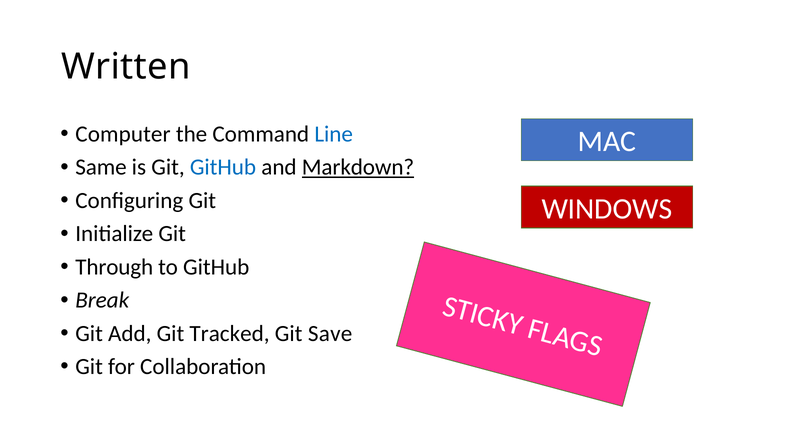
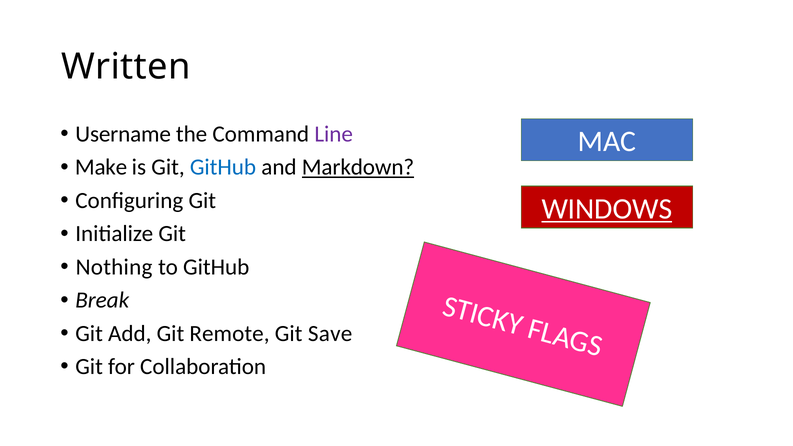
Computer: Computer -> Username (123, 134)
Line colour: blue -> purple (334, 134)
Same: Same -> Make (101, 167)
WINDOWS underline: none -> present (607, 209)
Through: Through -> Nothing (114, 267)
Tracked: Tracked -> Remote (229, 334)
